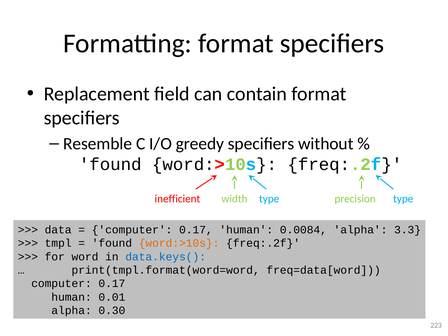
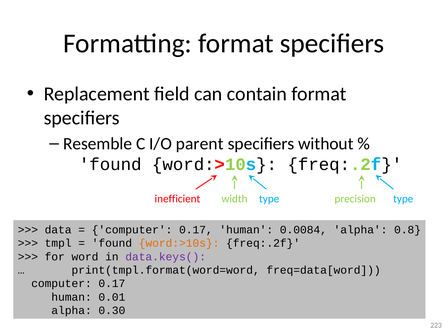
greedy: greedy -> parent (200, 144)
3.3: 3.3 -> 0.8 (408, 230)
data.keys( colour: blue -> purple (166, 257)
